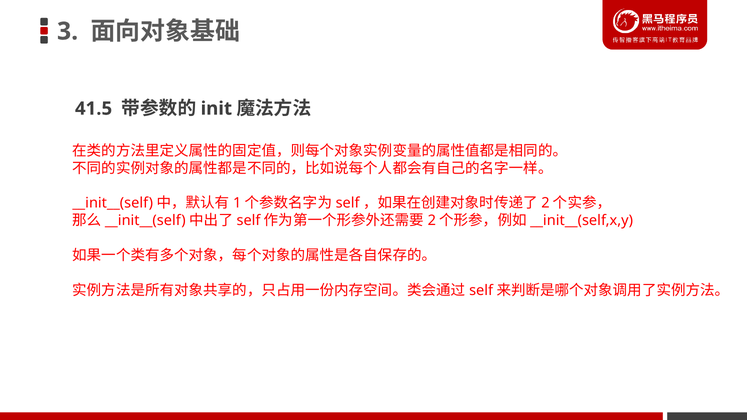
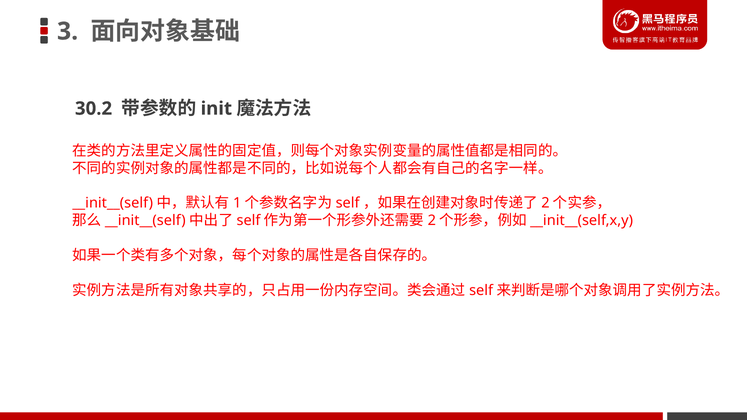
41.5: 41.5 -> 30.2 (94, 109)
